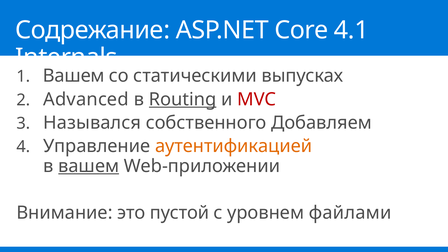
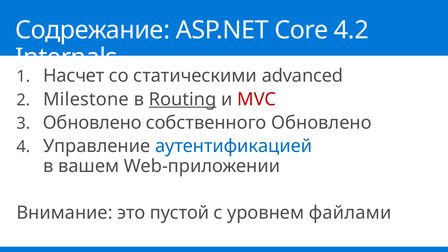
4.1: 4.1 -> 4.2 (351, 30)
Вашем: Вашем -> Насчет (74, 76)
выпусках: выпусках -> advanced (302, 76)
Advanced: Advanced -> Milestone (86, 99)
Назывался: Назывался -> Обновлено (92, 123)
собственного Добавляем: Добавляем -> Обновлено (321, 123)
аутентификацией colour: orange -> blue (234, 146)
вашем underline: present -> none (89, 166)
